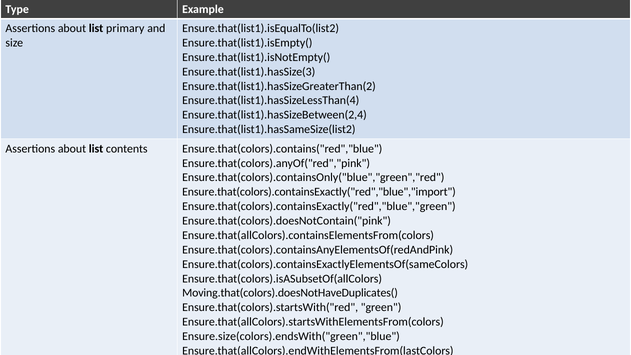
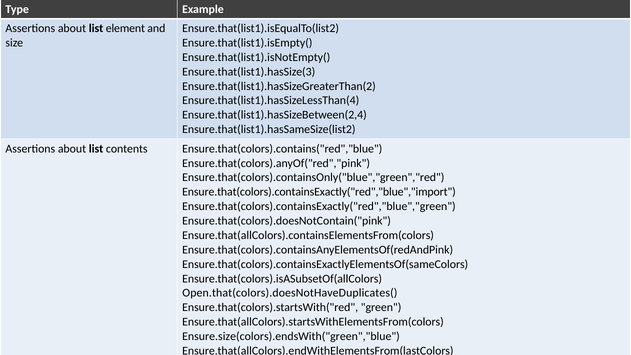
primary: primary -> element (125, 28)
Moving.that(colors).doesNotHaveDuplicates(: Moving.that(colors).doesNotHaveDuplicates( -> Open.that(colors).doesNotHaveDuplicates( (290, 293)
